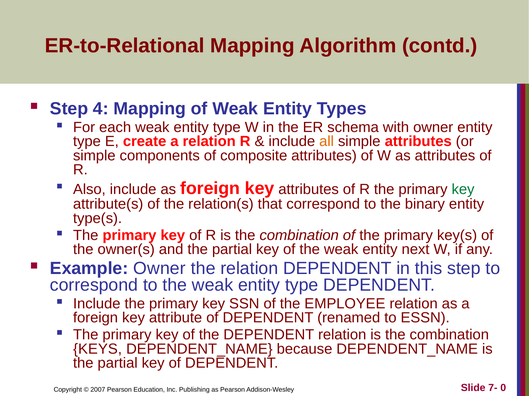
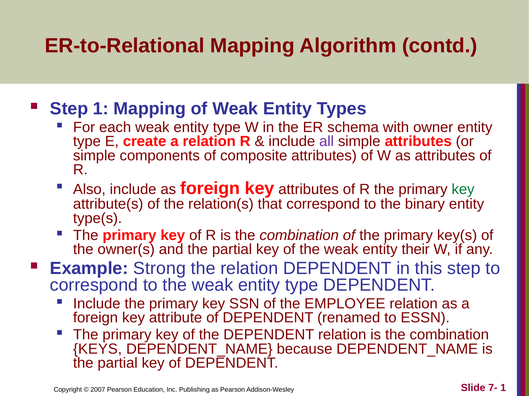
Step 4: 4 -> 1 (101, 109)
all colour: orange -> purple (327, 142)
next: next -> their (416, 250)
Example Owner: Owner -> Strong (160, 269)
7- 0: 0 -> 1 (503, 389)
